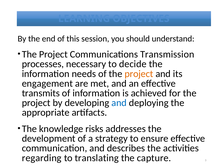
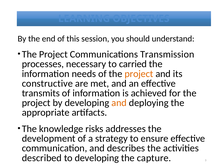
decide: decide -> carried (133, 64)
engagement: engagement -> constructive (47, 83)
and colour: blue -> orange (119, 103)
regarding: regarding -> described (42, 158)
to translating: translating -> developing (97, 158)
